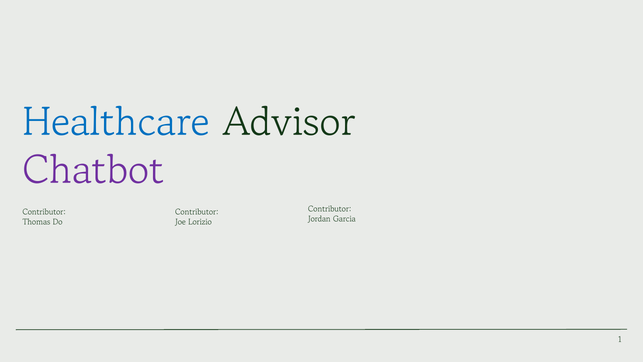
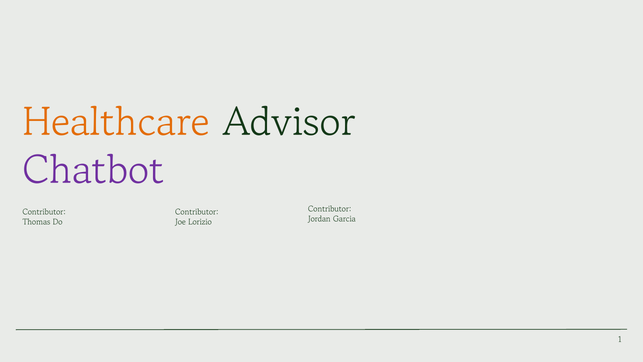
Healthcare colour: blue -> orange (116, 125)
